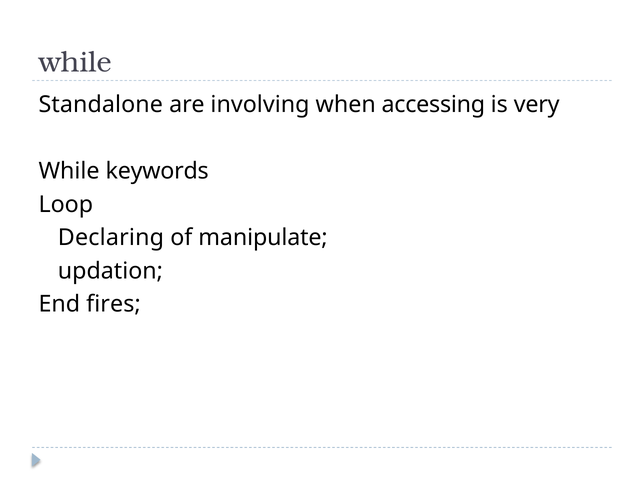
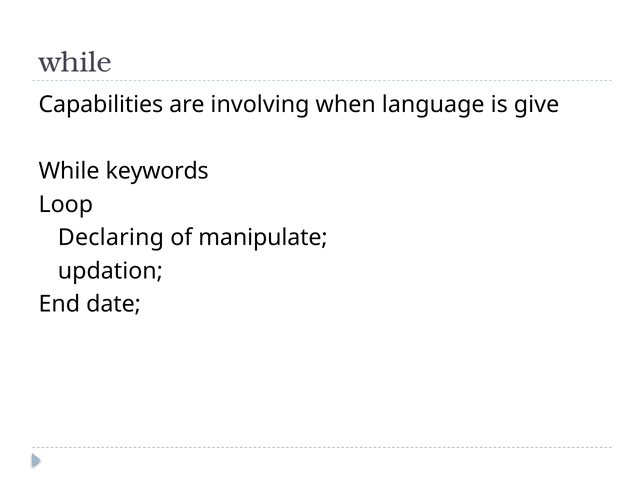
Standalone: Standalone -> Capabilities (101, 105)
accessing: accessing -> language (433, 105)
very: very -> give (537, 105)
fires: fires -> date (114, 304)
